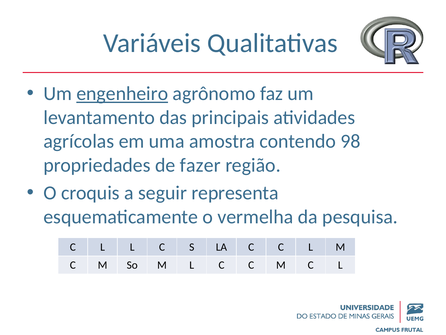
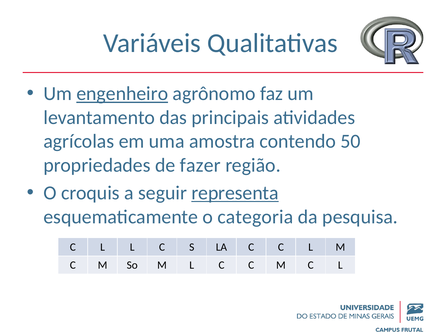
98: 98 -> 50 (351, 141)
representa underline: none -> present (235, 193)
vermelha: vermelha -> categoria (255, 216)
